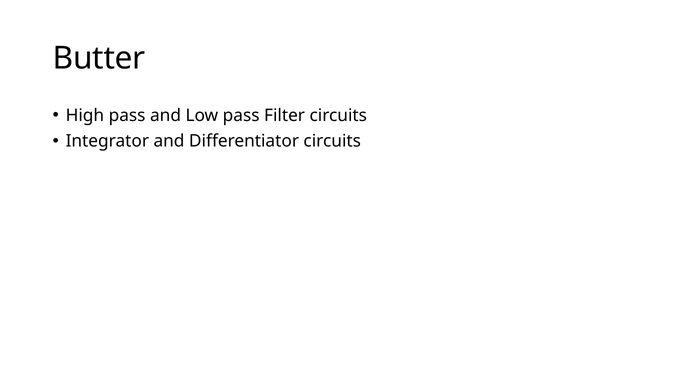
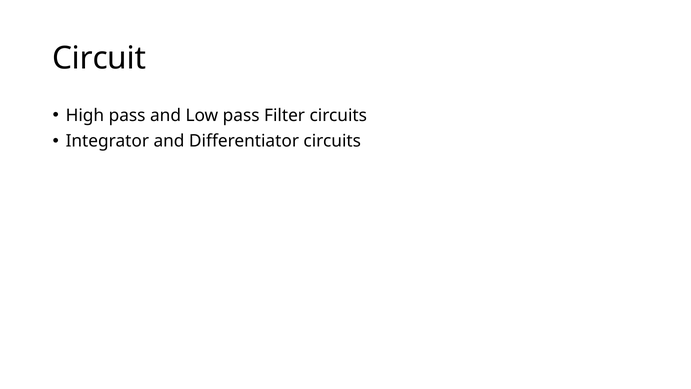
Butter: Butter -> Circuit (99, 58)
